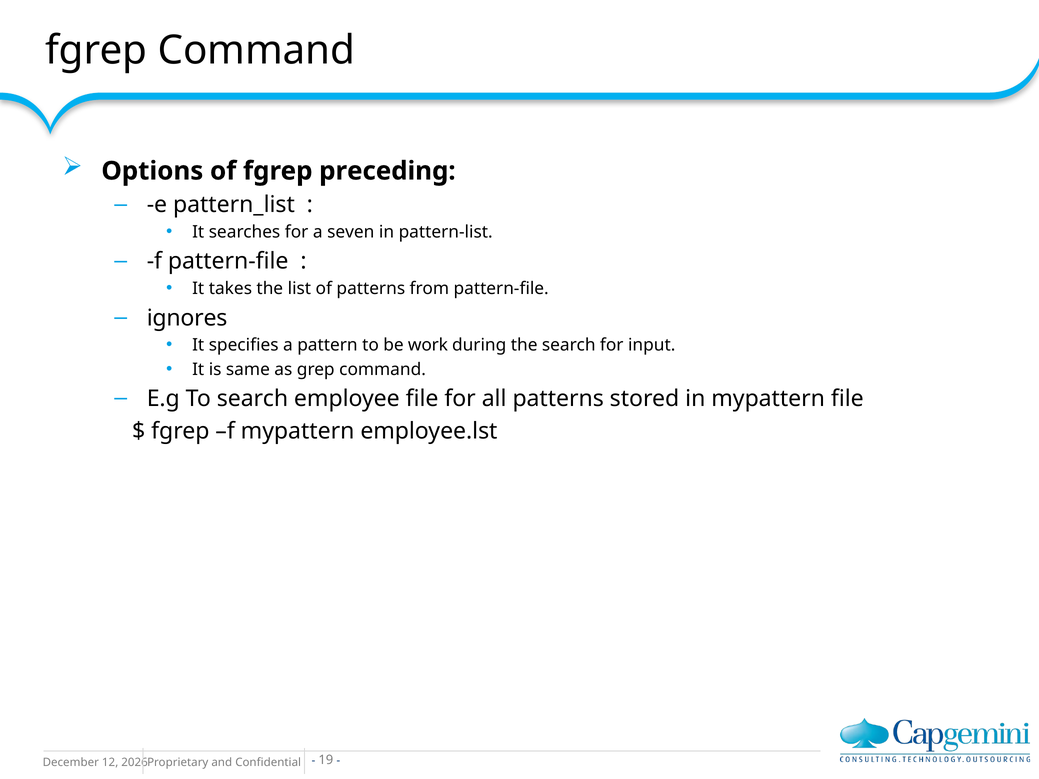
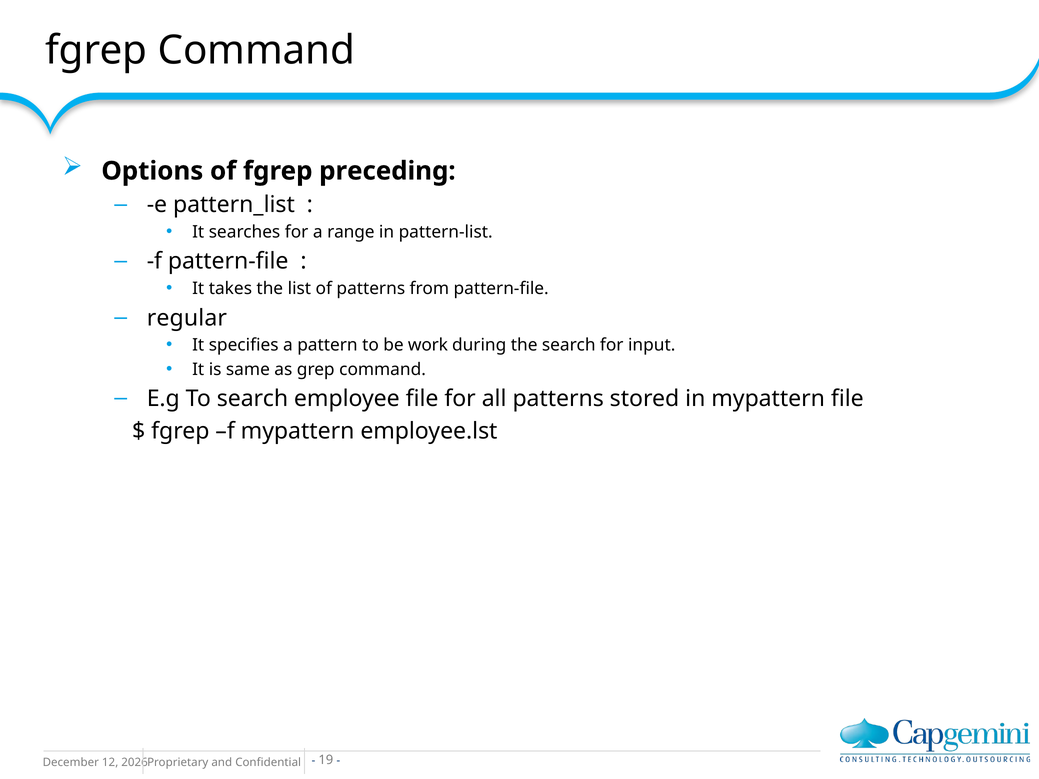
seven: seven -> range (351, 232)
ignores: ignores -> regular (187, 318)
